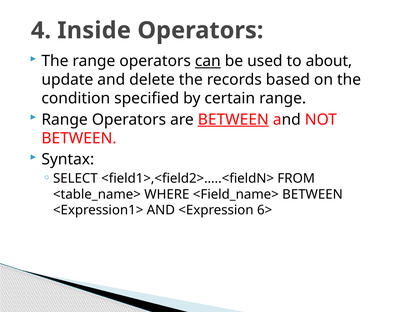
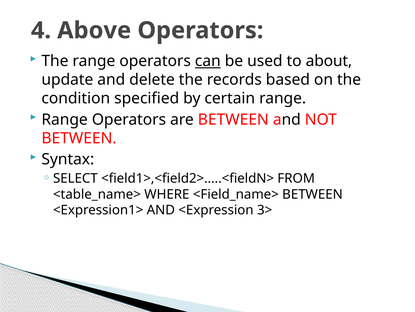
Inside: Inside -> Above (94, 30)
BETWEEN underline: present -> none (233, 119)
6>: 6> -> 3> (265, 210)
